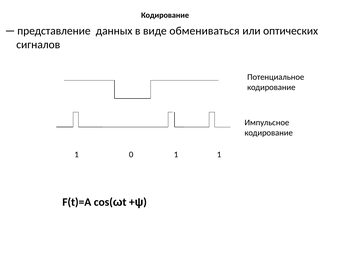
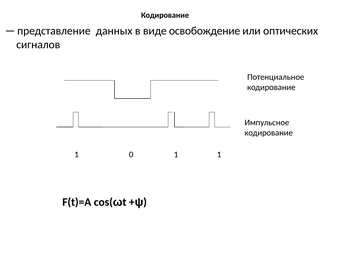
обмениваться: обмениваться -> освобождение (205, 31)
